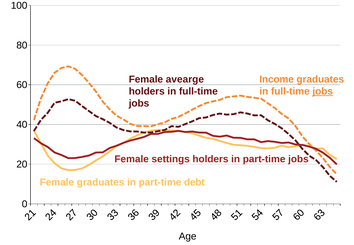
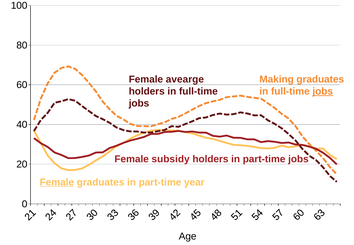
Income: Income -> Making (277, 79)
settings: settings -> subsidy (171, 159)
Female underline: none -> present (57, 182)
debt: debt -> year (194, 182)
